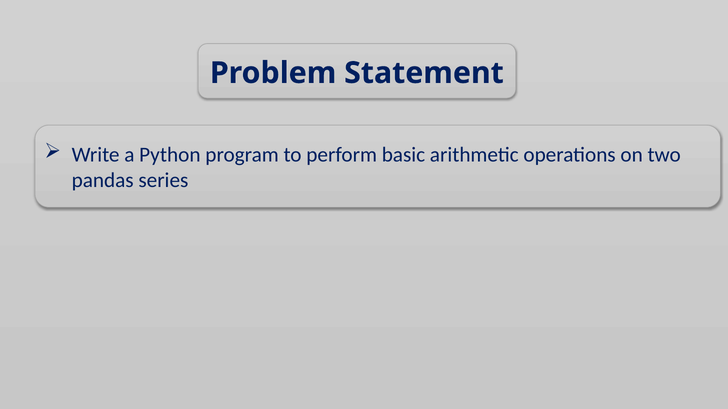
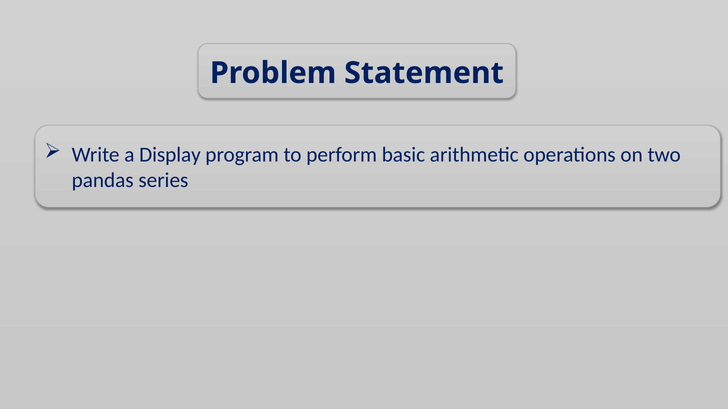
Python: Python -> Display (170, 155)
